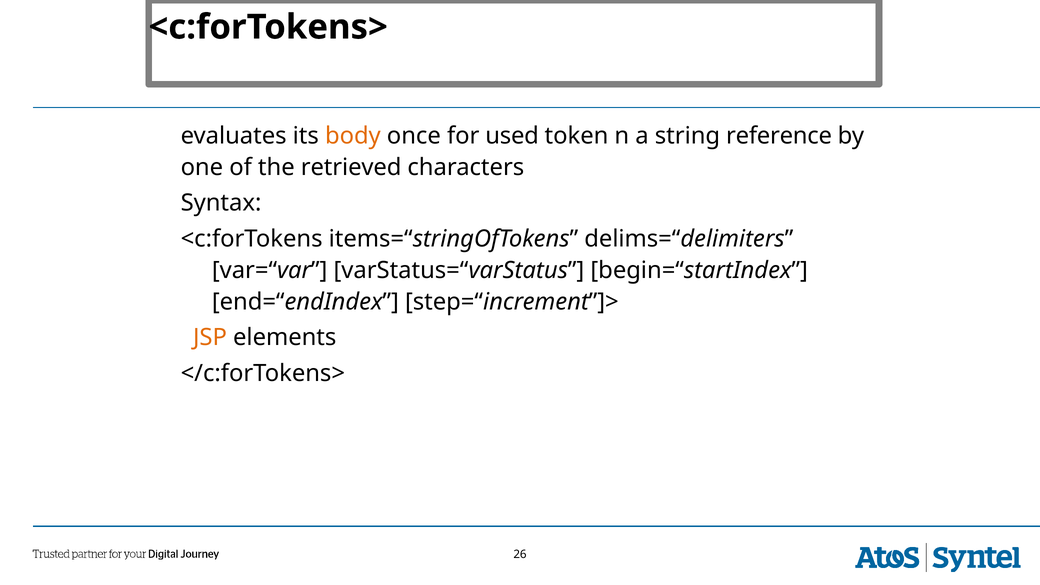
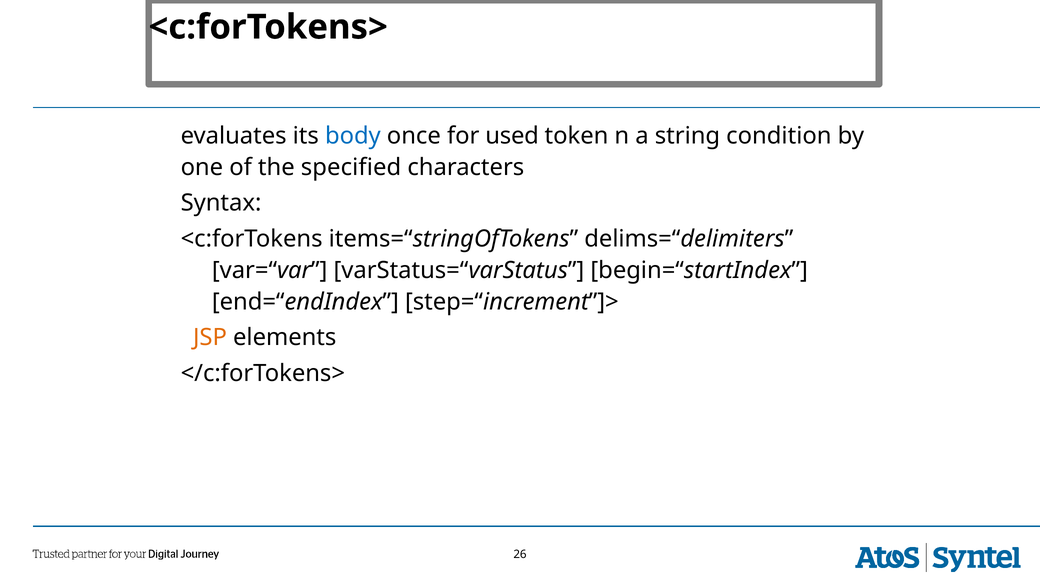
body colour: orange -> blue (353, 136)
reference: reference -> condition (779, 136)
retrieved: retrieved -> specified (351, 167)
